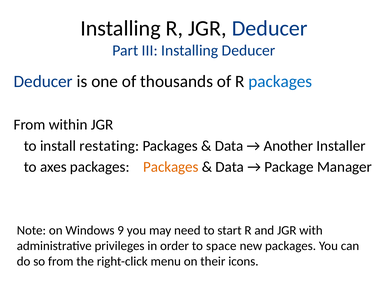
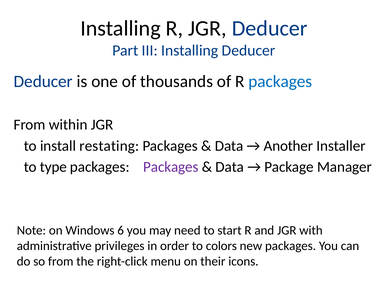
axes: axes -> type (53, 167)
Packages colour: orange -> purple (171, 167)
9: 9 -> 6 (121, 230)
space: space -> colors (221, 246)
